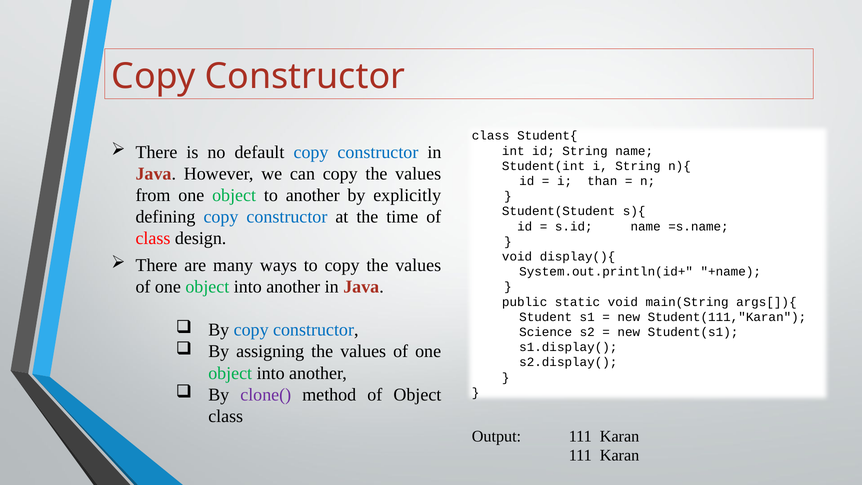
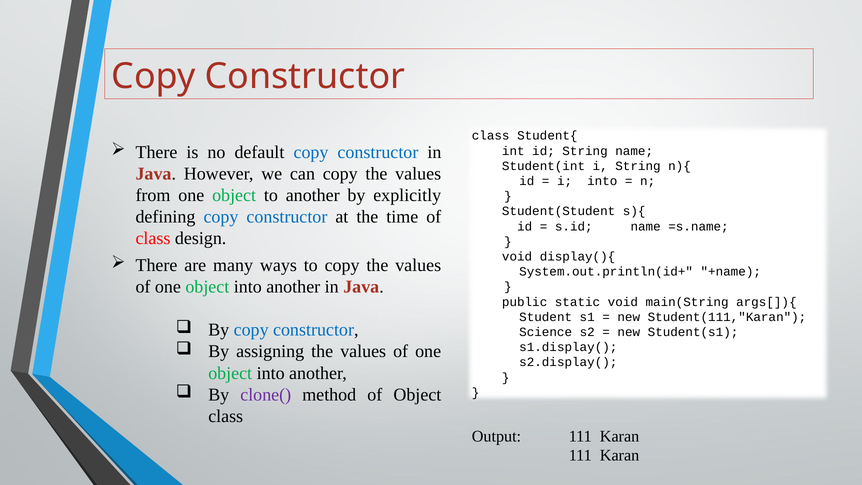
i than: than -> into (602, 181)
